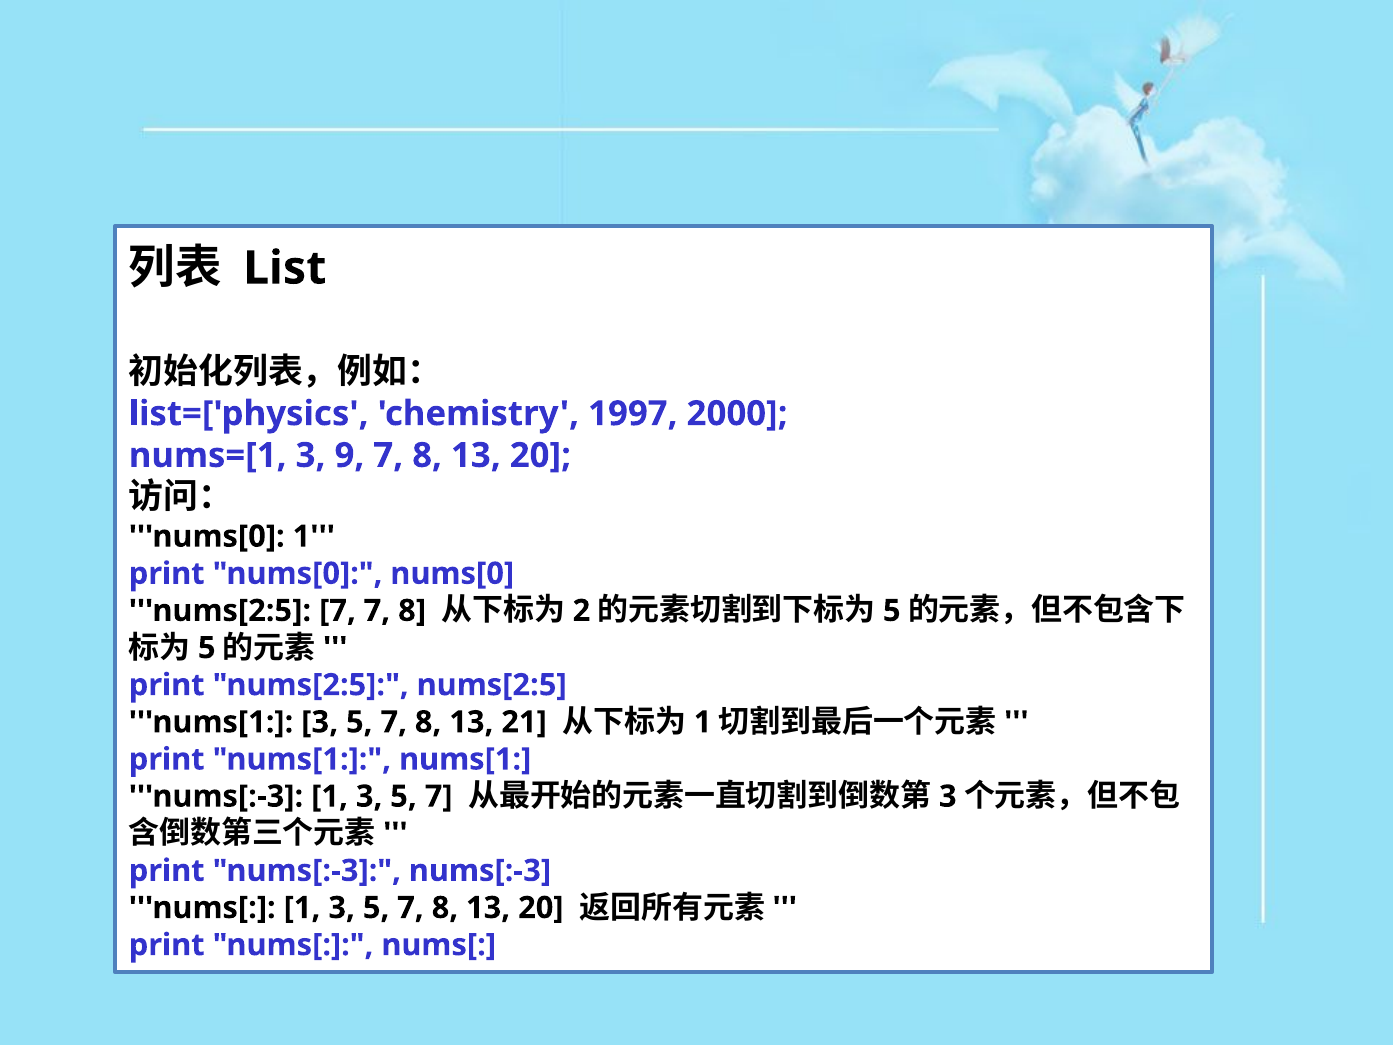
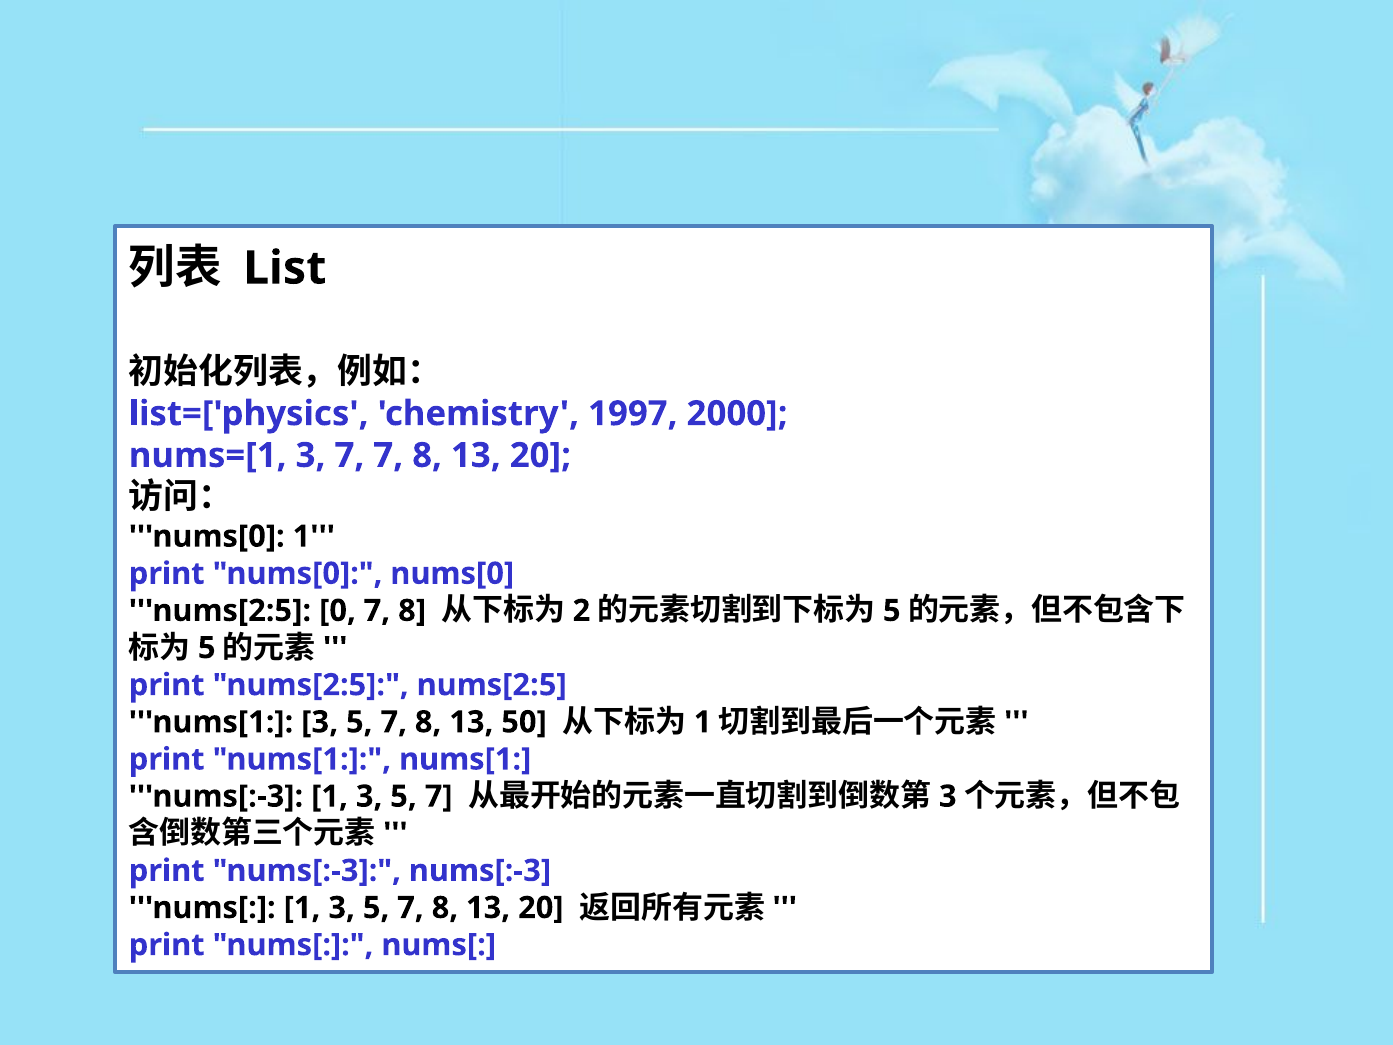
3 9: 9 -> 7 (349, 455)
nums[2:5 7: 7 -> 0 (337, 611)
21: 21 -> 50 (524, 722)
